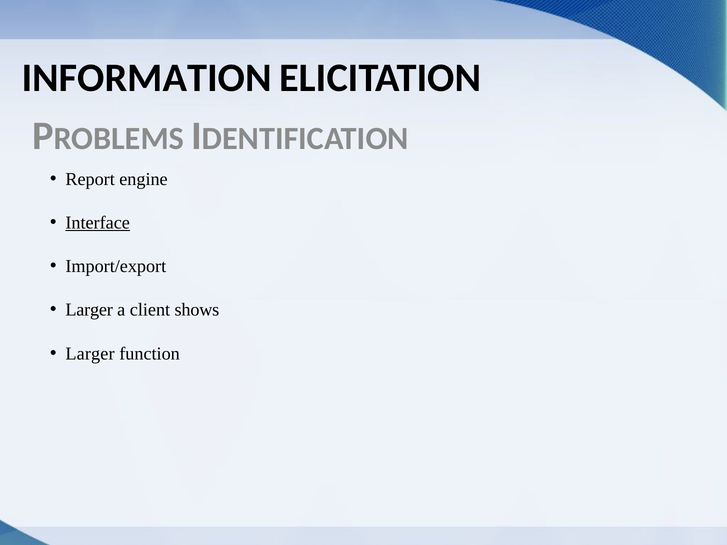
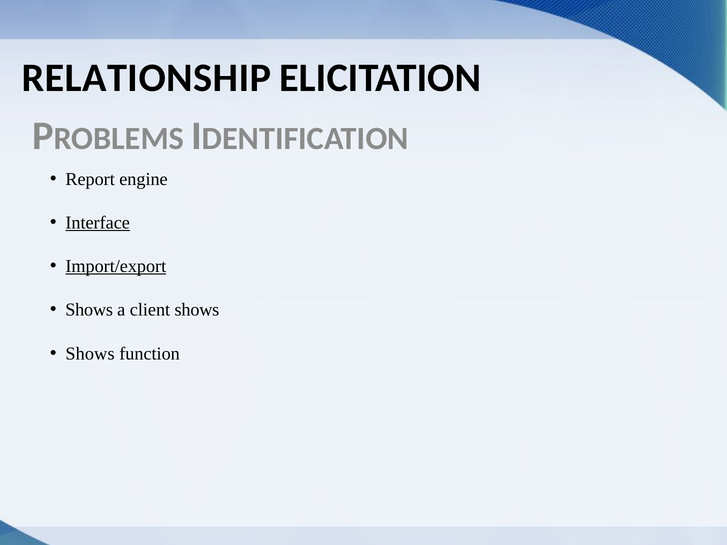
INFORMATION: INFORMATION -> RELATIONSHIP (146, 78)
Import/export underline: none -> present (116, 266)
Larger: Larger -> Shows (89, 310)
Larger: Larger -> Shows (90, 354)
